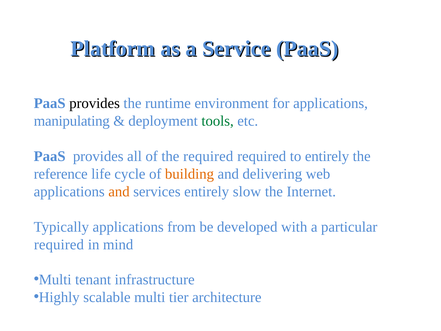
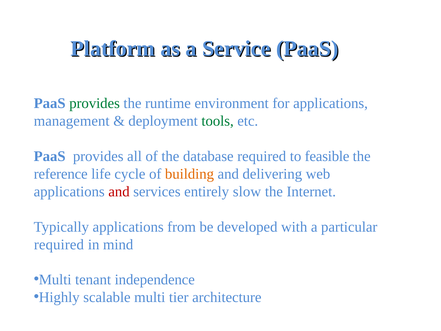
provides colour: black -> green (95, 103)
manipulating: manipulating -> management (72, 121)
the required: required -> database (208, 156)
to entirely: entirely -> feasible (327, 156)
and colour: orange -> red (119, 191)
infrastructure: infrastructure -> independence (155, 280)
